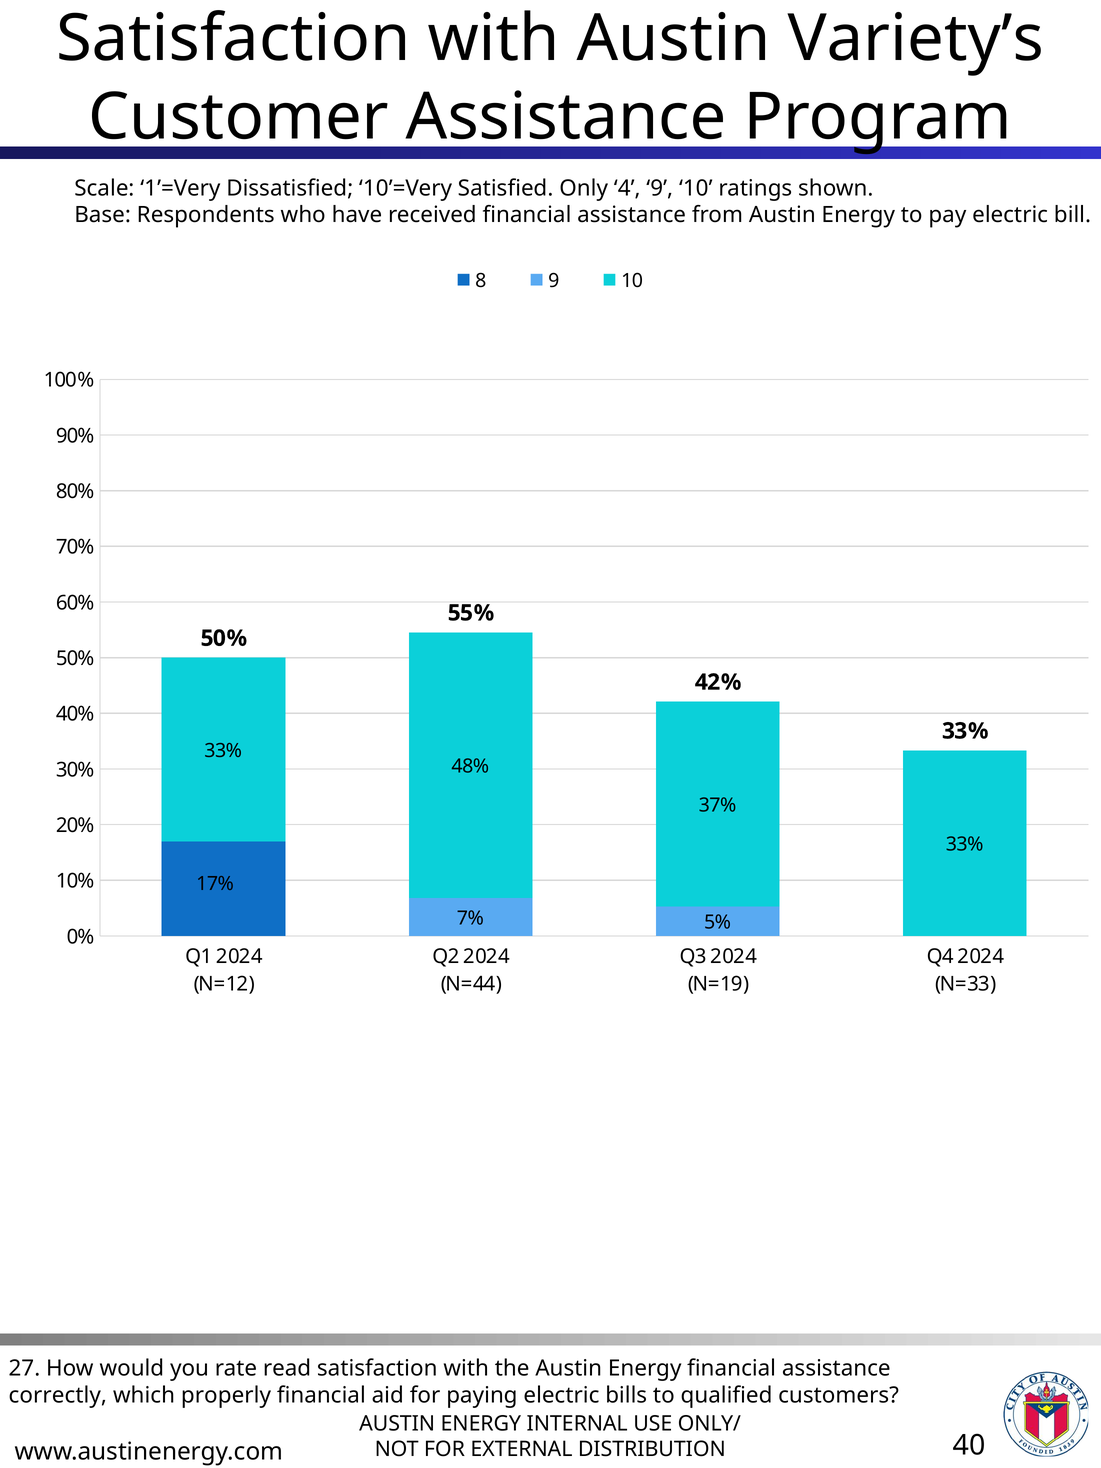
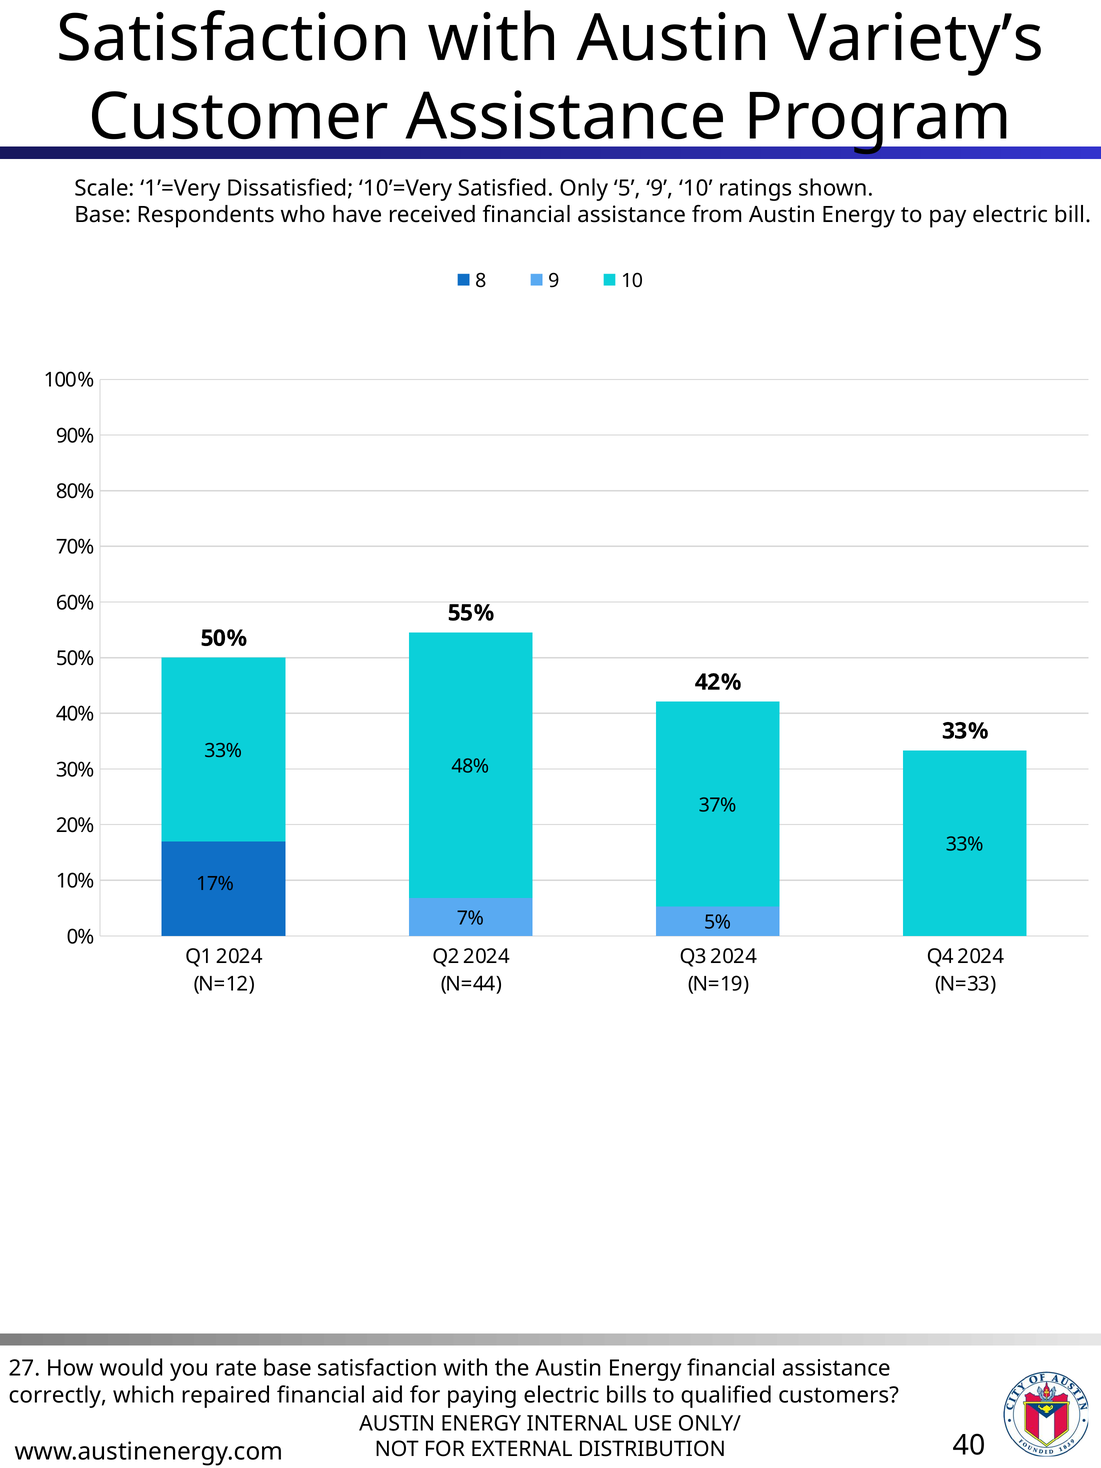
4: 4 -> 5 (627, 188)
rate read: read -> base (287, 1368)
properly: properly -> repaired (226, 1395)
